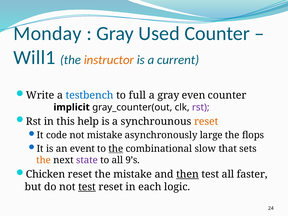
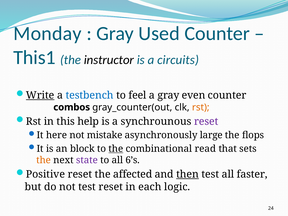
Will1: Will1 -> This1 (34, 57)
instructor colour: orange -> black (109, 60)
current: current -> circuits (178, 60)
Write underline: none -> present (40, 95)
full: full -> feel (137, 95)
implicit: implicit -> combos (72, 107)
rst colour: purple -> orange (201, 107)
reset colour: orange -> purple (206, 121)
code: code -> here (56, 135)
event: event -> block (82, 149)
slow: slow -> read (205, 149)
9’s: 9’s -> 6’s (133, 160)
Chicken: Chicken -> Positive (45, 174)
the mistake: mistake -> affected (133, 174)
test underline: present -> none (87, 187)
